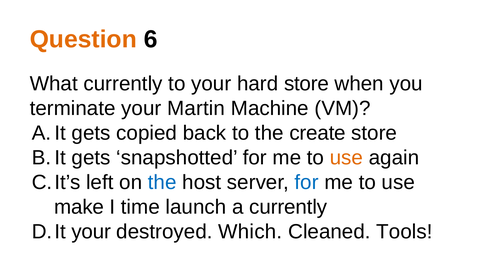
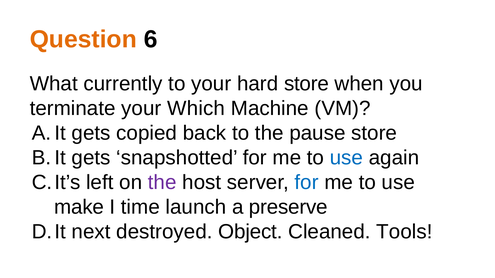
Martin: Martin -> Which (196, 108)
create: create -> pause (317, 133)
use colour: orange -> blue (346, 158)
the colour: blue -> purple (162, 183)
a currently: currently -> preserve (288, 207)
your: your -> next (91, 232)
Which: Which -> Object (250, 232)
